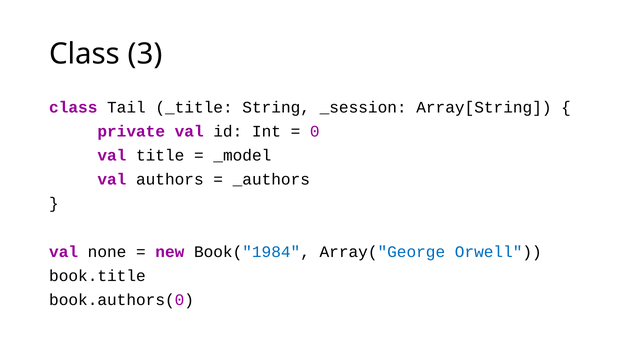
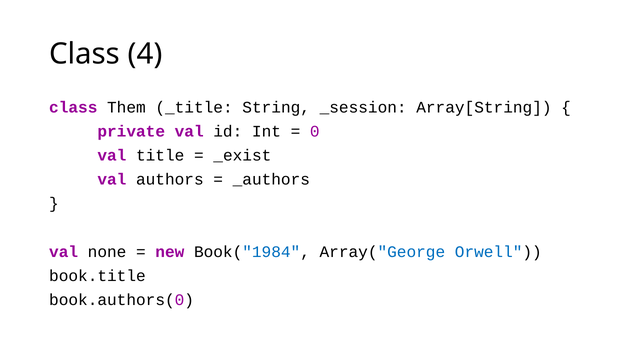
3: 3 -> 4 (145, 54)
Tail: Tail -> Them (126, 107)
_model: _model -> _exist (242, 156)
